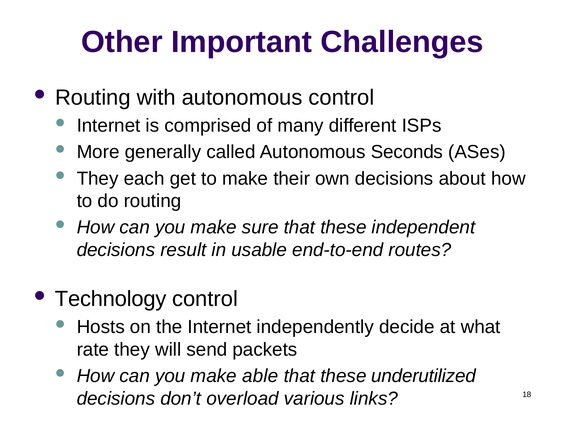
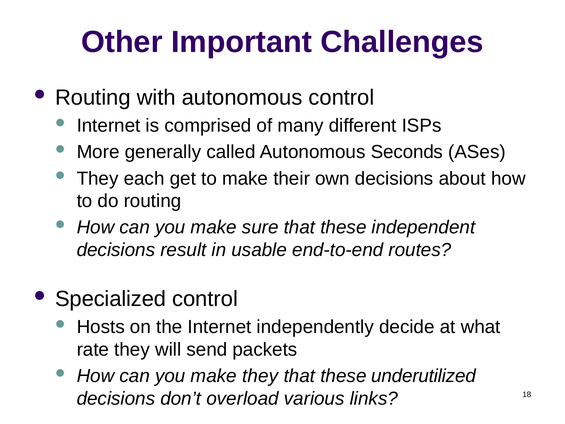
Technology: Technology -> Specialized (111, 299)
make able: able -> they (260, 376)
